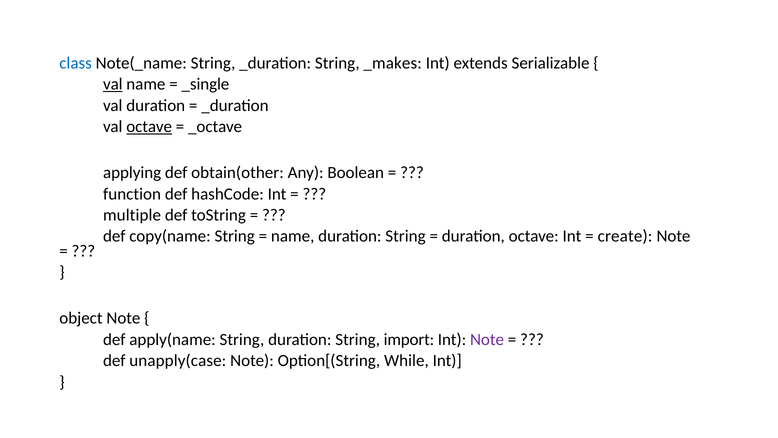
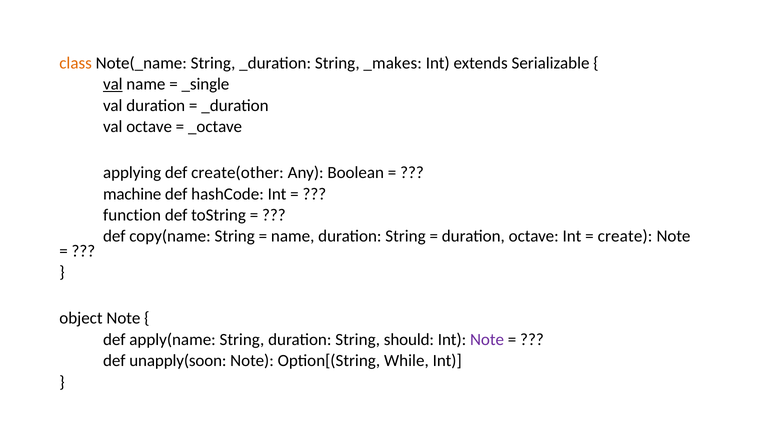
class colour: blue -> orange (76, 63)
octave underline: present -> none (149, 127)
obtain(other: obtain(other -> create(other (237, 173)
function: function -> machine (132, 194)
multiple: multiple -> function (132, 215)
import: import -> should (409, 339)
unapply(case: unapply(case -> unapply(soon (178, 360)
